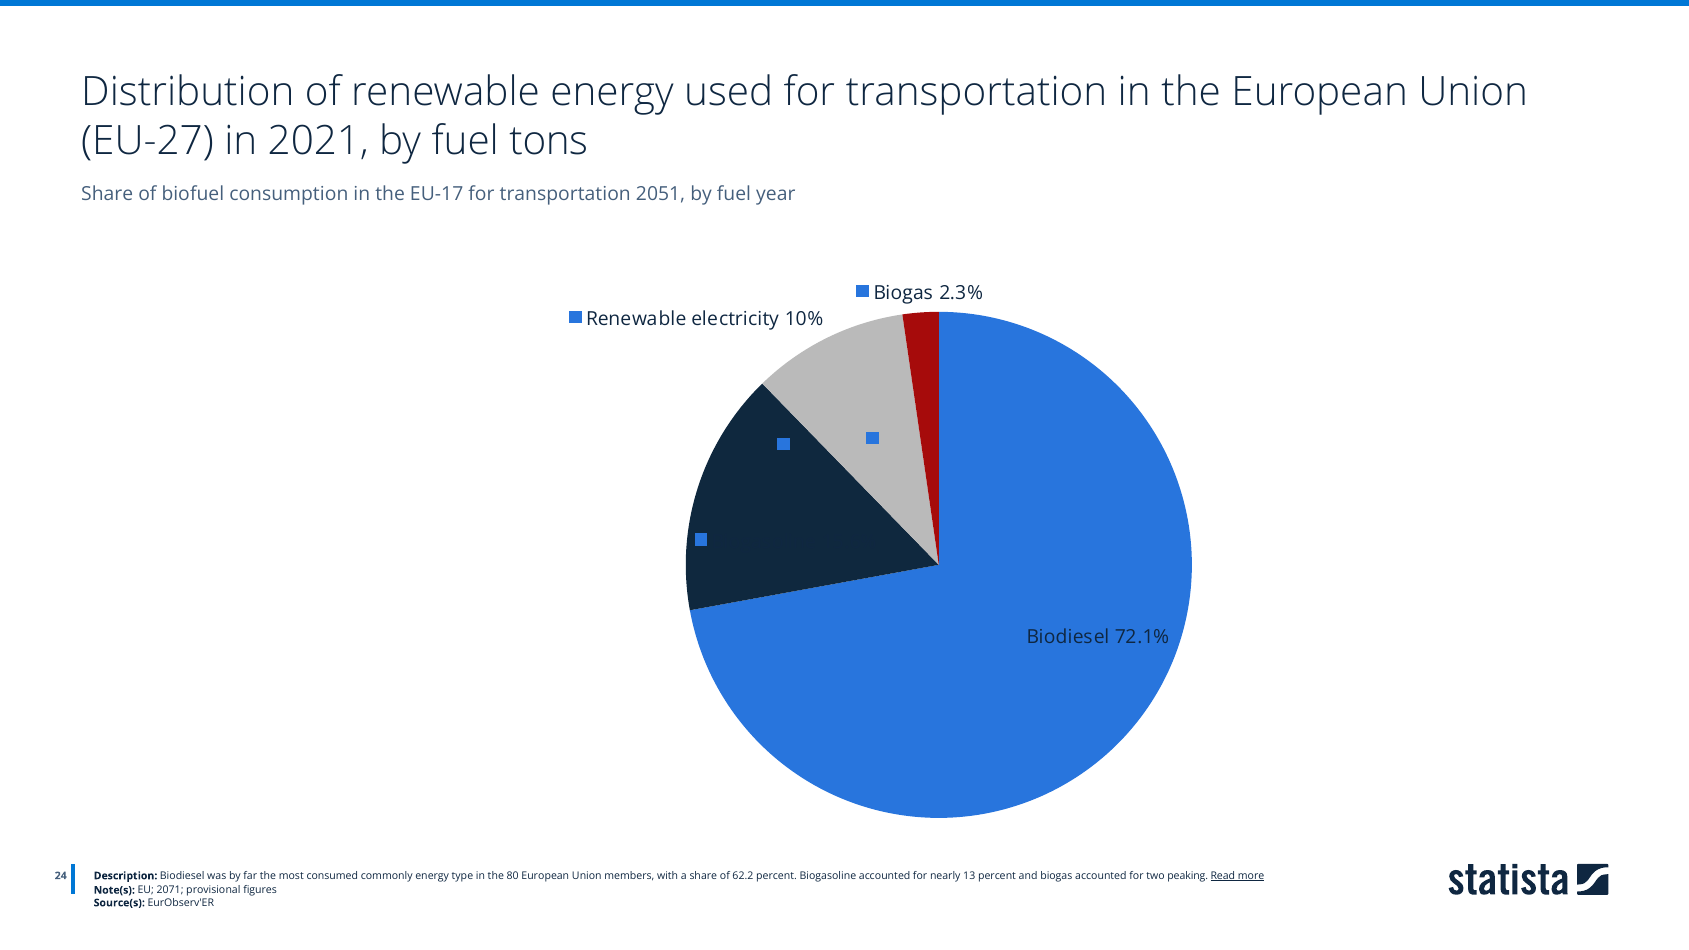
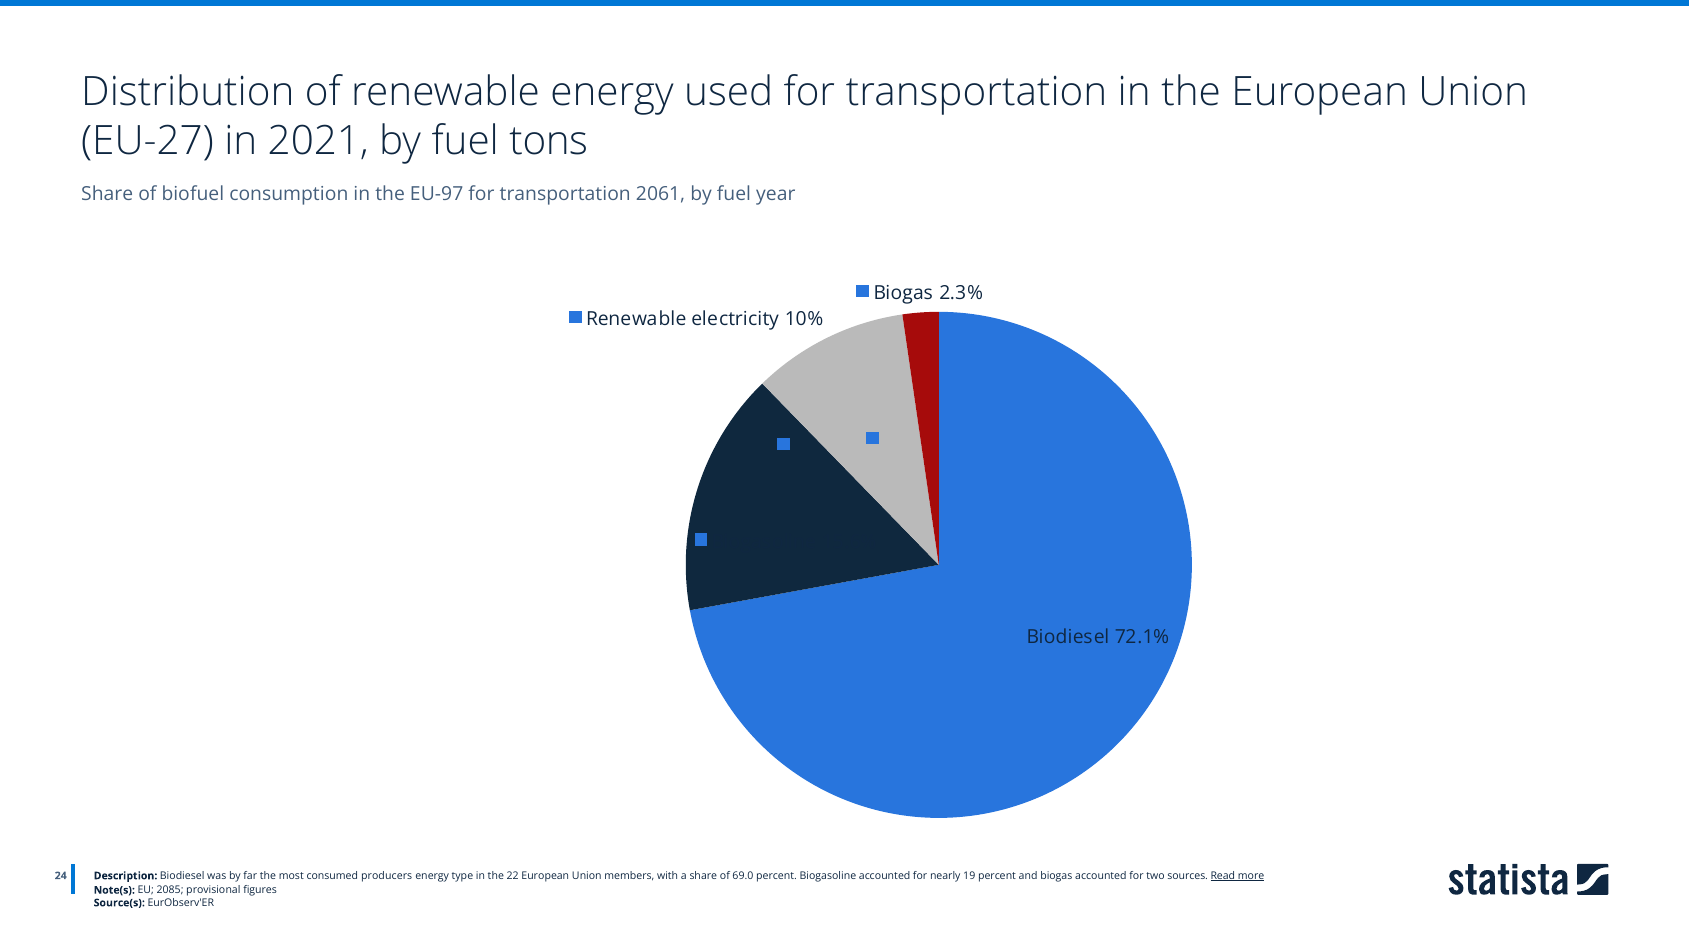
EU-17: EU-17 -> EU-97 (437, 194)
2051: 2051 -> 2061 (661, 194)
commonly: commonly -> producers (387, 876)
80: 80 -> 22 (513, 876)
62.2: 62.2 -> 69.0 (743, 876)
13: 13 -> 19 (969, 876)
peaking: peaking -> sources (1188, 876)
2071: 2071 -> 2085 (170, 890)
